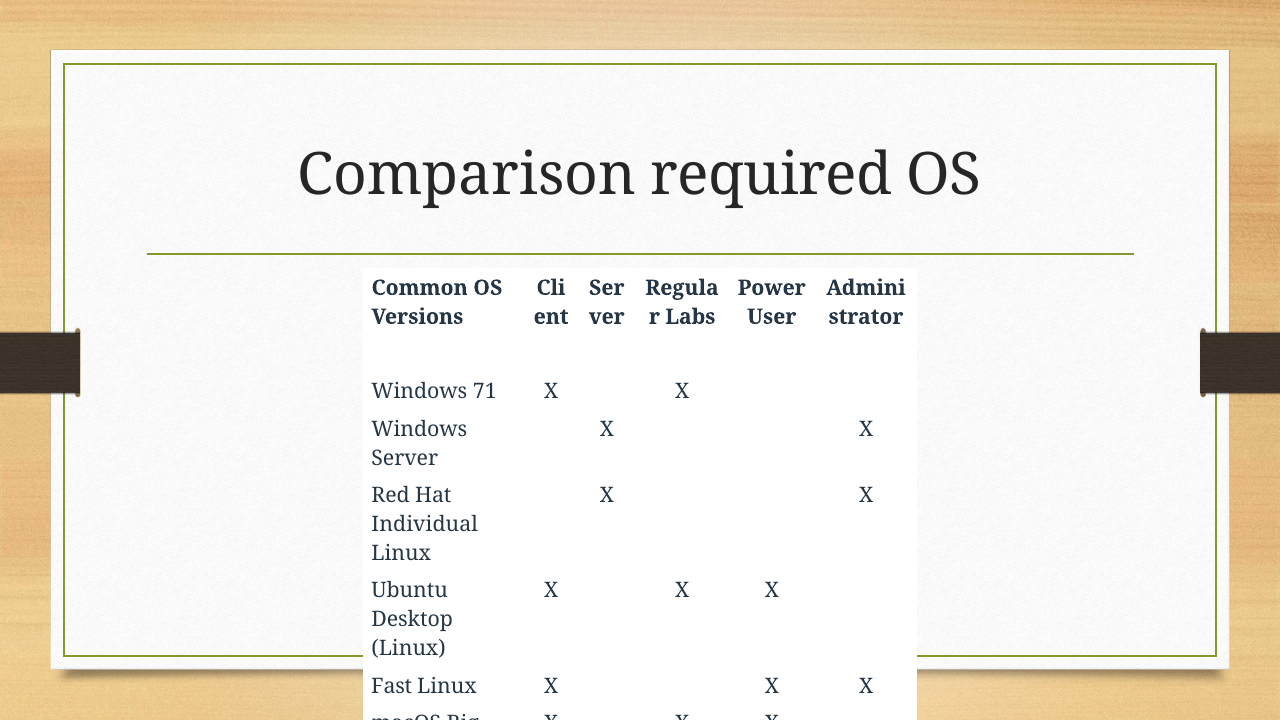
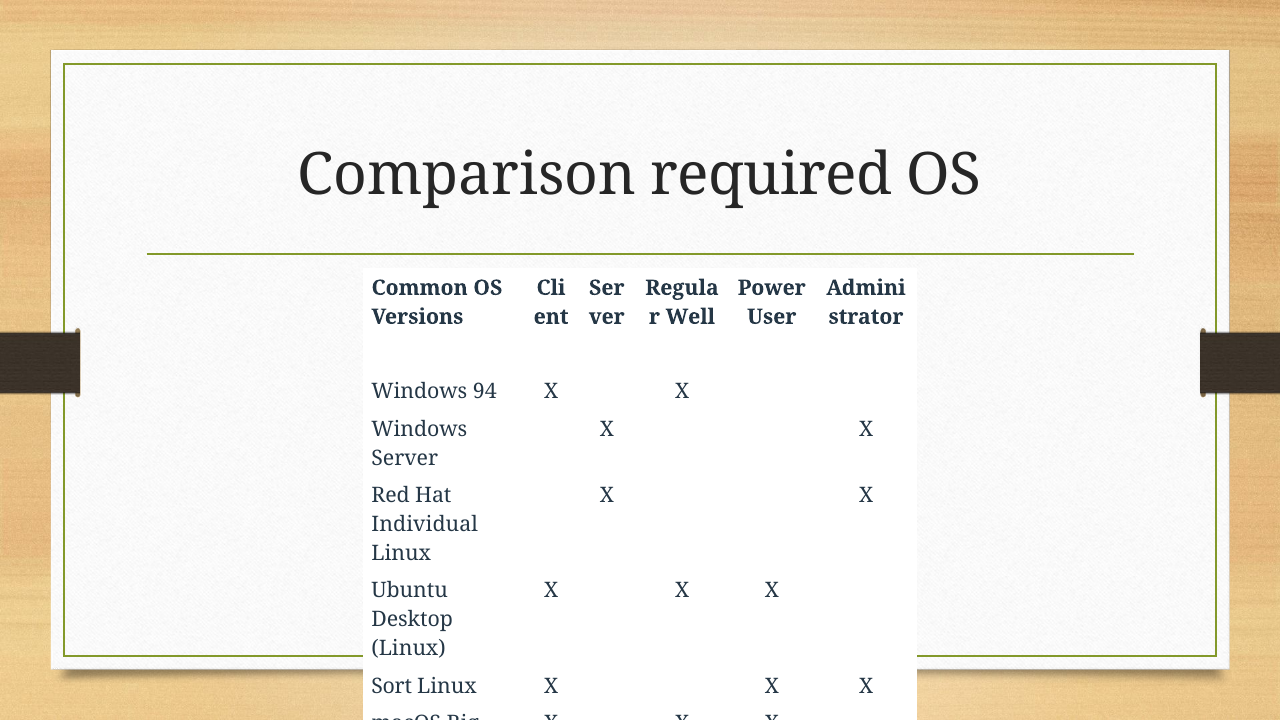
Labs: Labs -> Well (690, 317)
71: 71 -> 94 (485, 392)
Fast: Fast -> Sort (392, 686)
